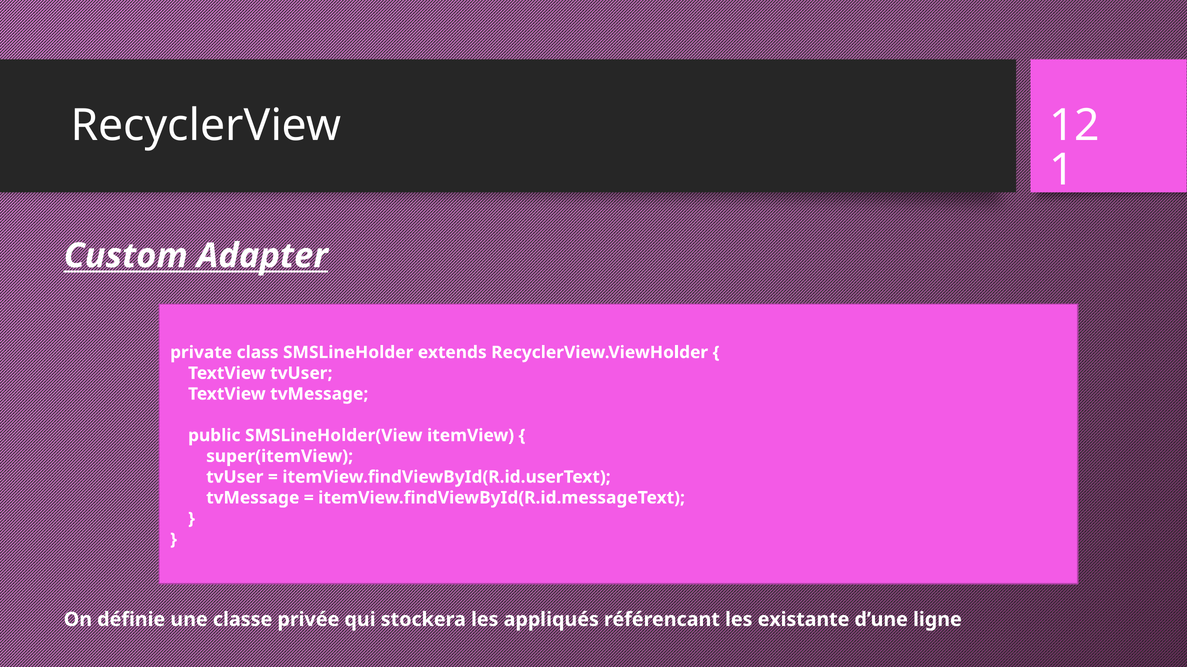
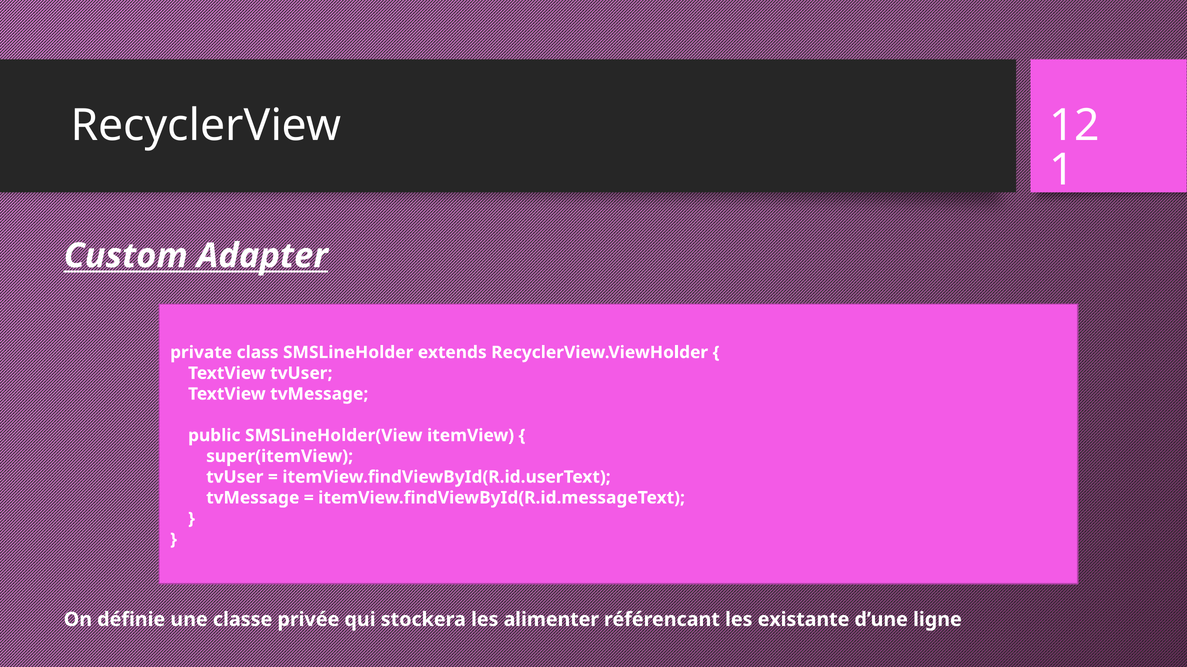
appliqués: appliqués -> alimenter (551, 620)
